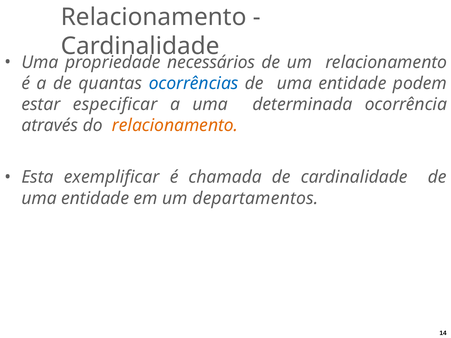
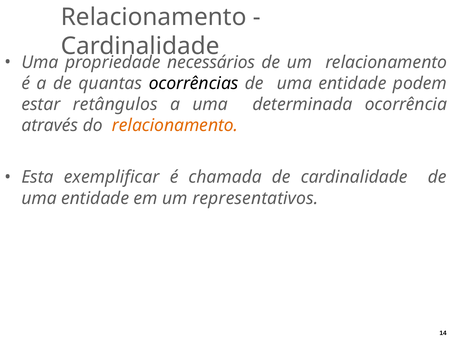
ocorrências colour: blue -> black (194, 83)
especificar: especificar -> retângulos (115, 104)
departamentos: departamentos -> representativos (255, 198)
